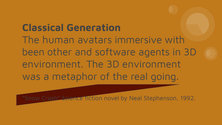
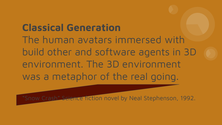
immersive: immersive -> immersed (138, 40)
been: been -> build (33, 52)
